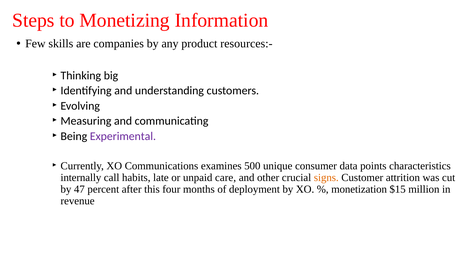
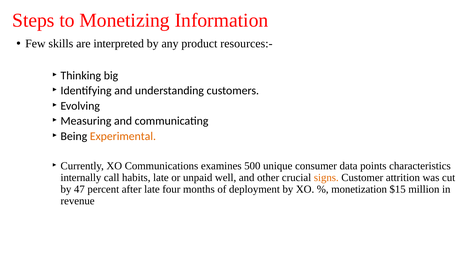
companies: companies -> interpreted (119, 44)
Experimental colour: purple -> orange (123, 136)
care: care -> well (226, 178)
after this: this -> late (152, 189)
